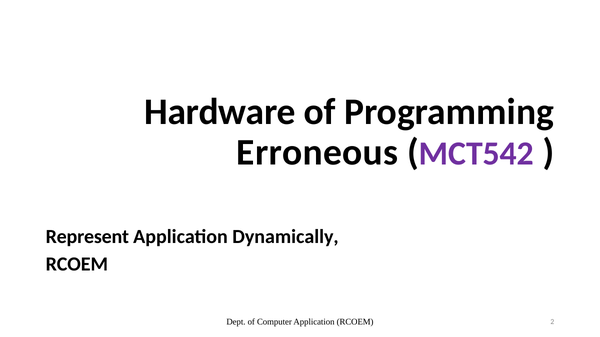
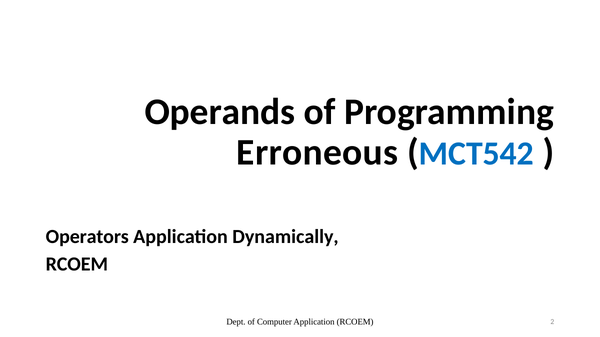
Hardware: Hardware -> Operands (220, 112)
MCT542 colour: purple -> blue (476, 154)
Represent: Represent -> Operators (87, 237)
